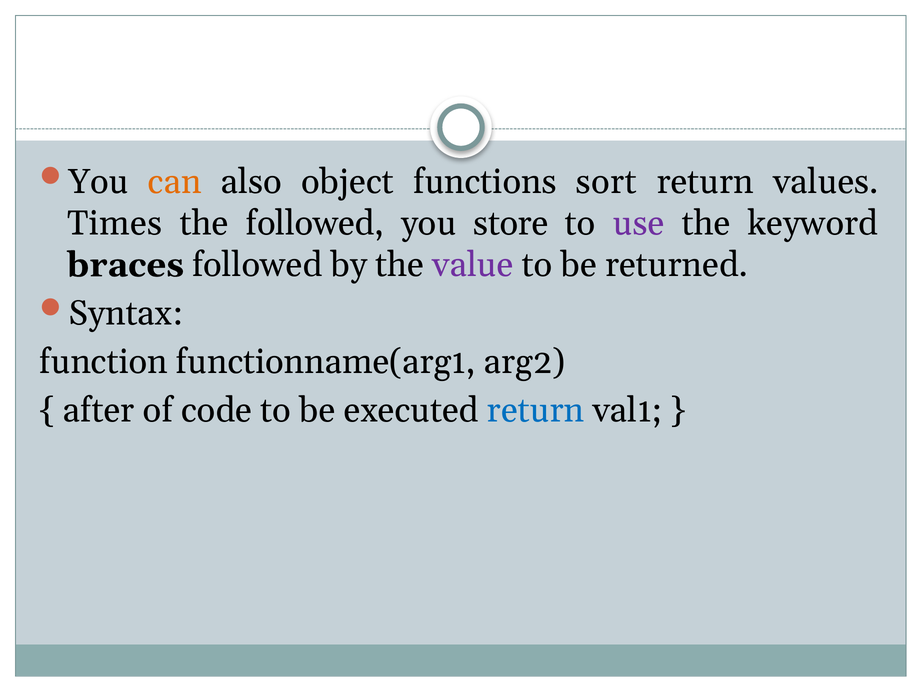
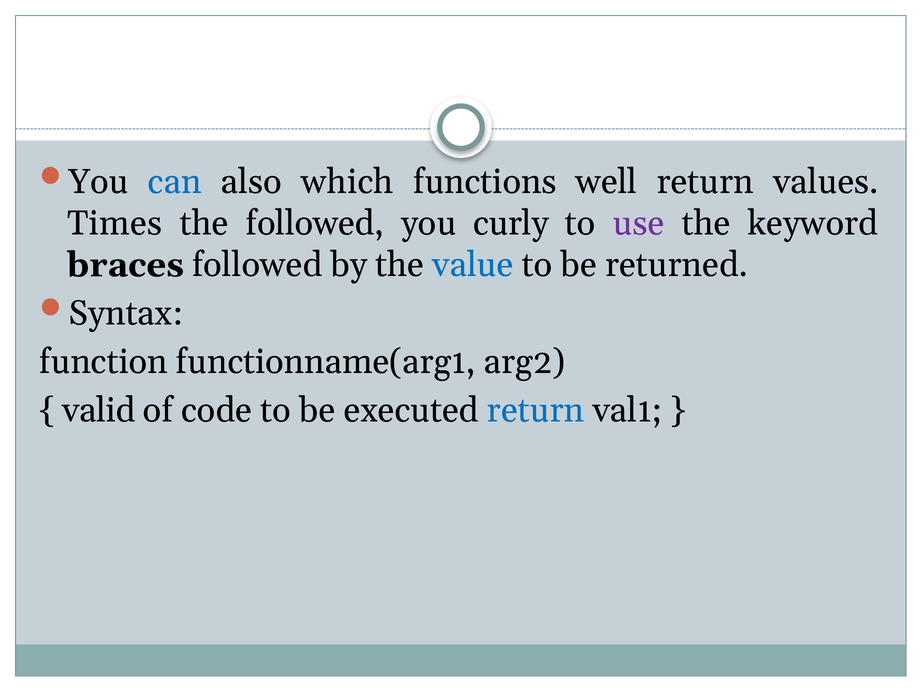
can colour: orange -> blue (175, 182)
object: object -> which (347, 182)
sort: sort -> well (607, 182)
store: store -> curly (511, 223)
value colour: purple -> blue (473, 265)
after: after -> valid (99, 410)
